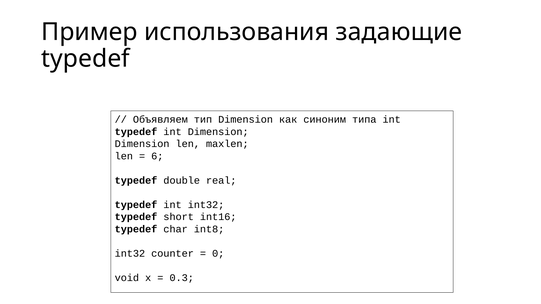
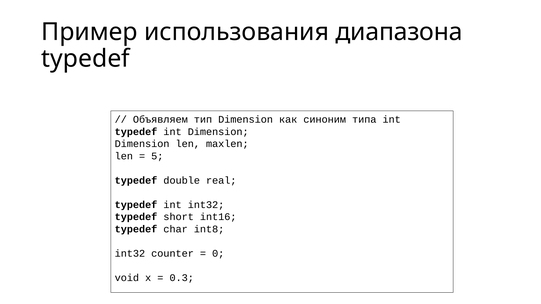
задающие: задающие -> диапазона (399, 32)
6: 6 -> 5 (157, 156)
